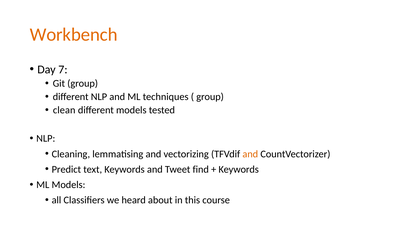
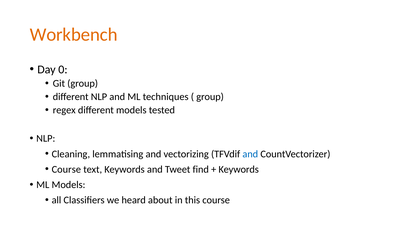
7: 7 -> 0 (63, 69)
clean: clean -> regex (64, 110)
and colour: orange -> blue (250, 154)
Predict: Predict -> Course (66, 169)
